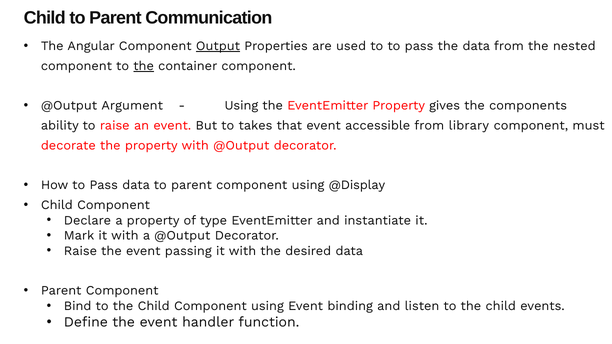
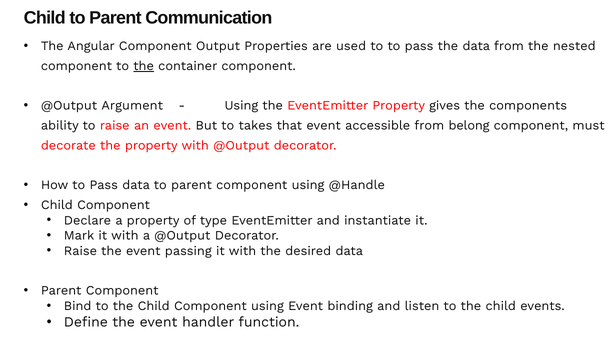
Output underline: present -> none (218, 46)
library: library -> belong (469, 126)
@Display: @Display -> @Handle (357, 185)
